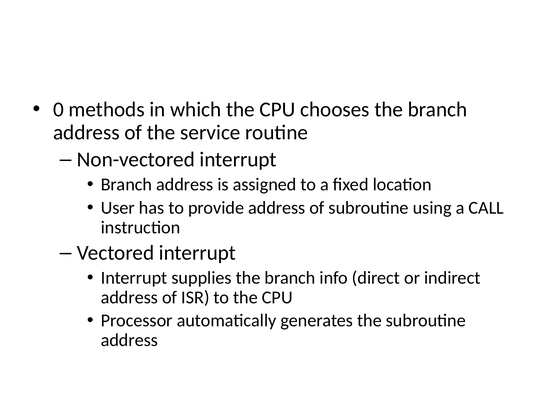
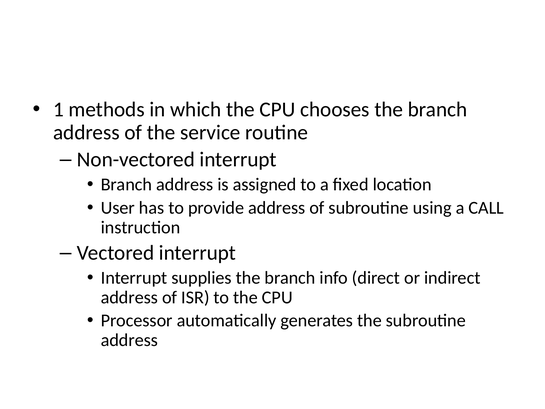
0: 0 -> 1 (59, 109)
